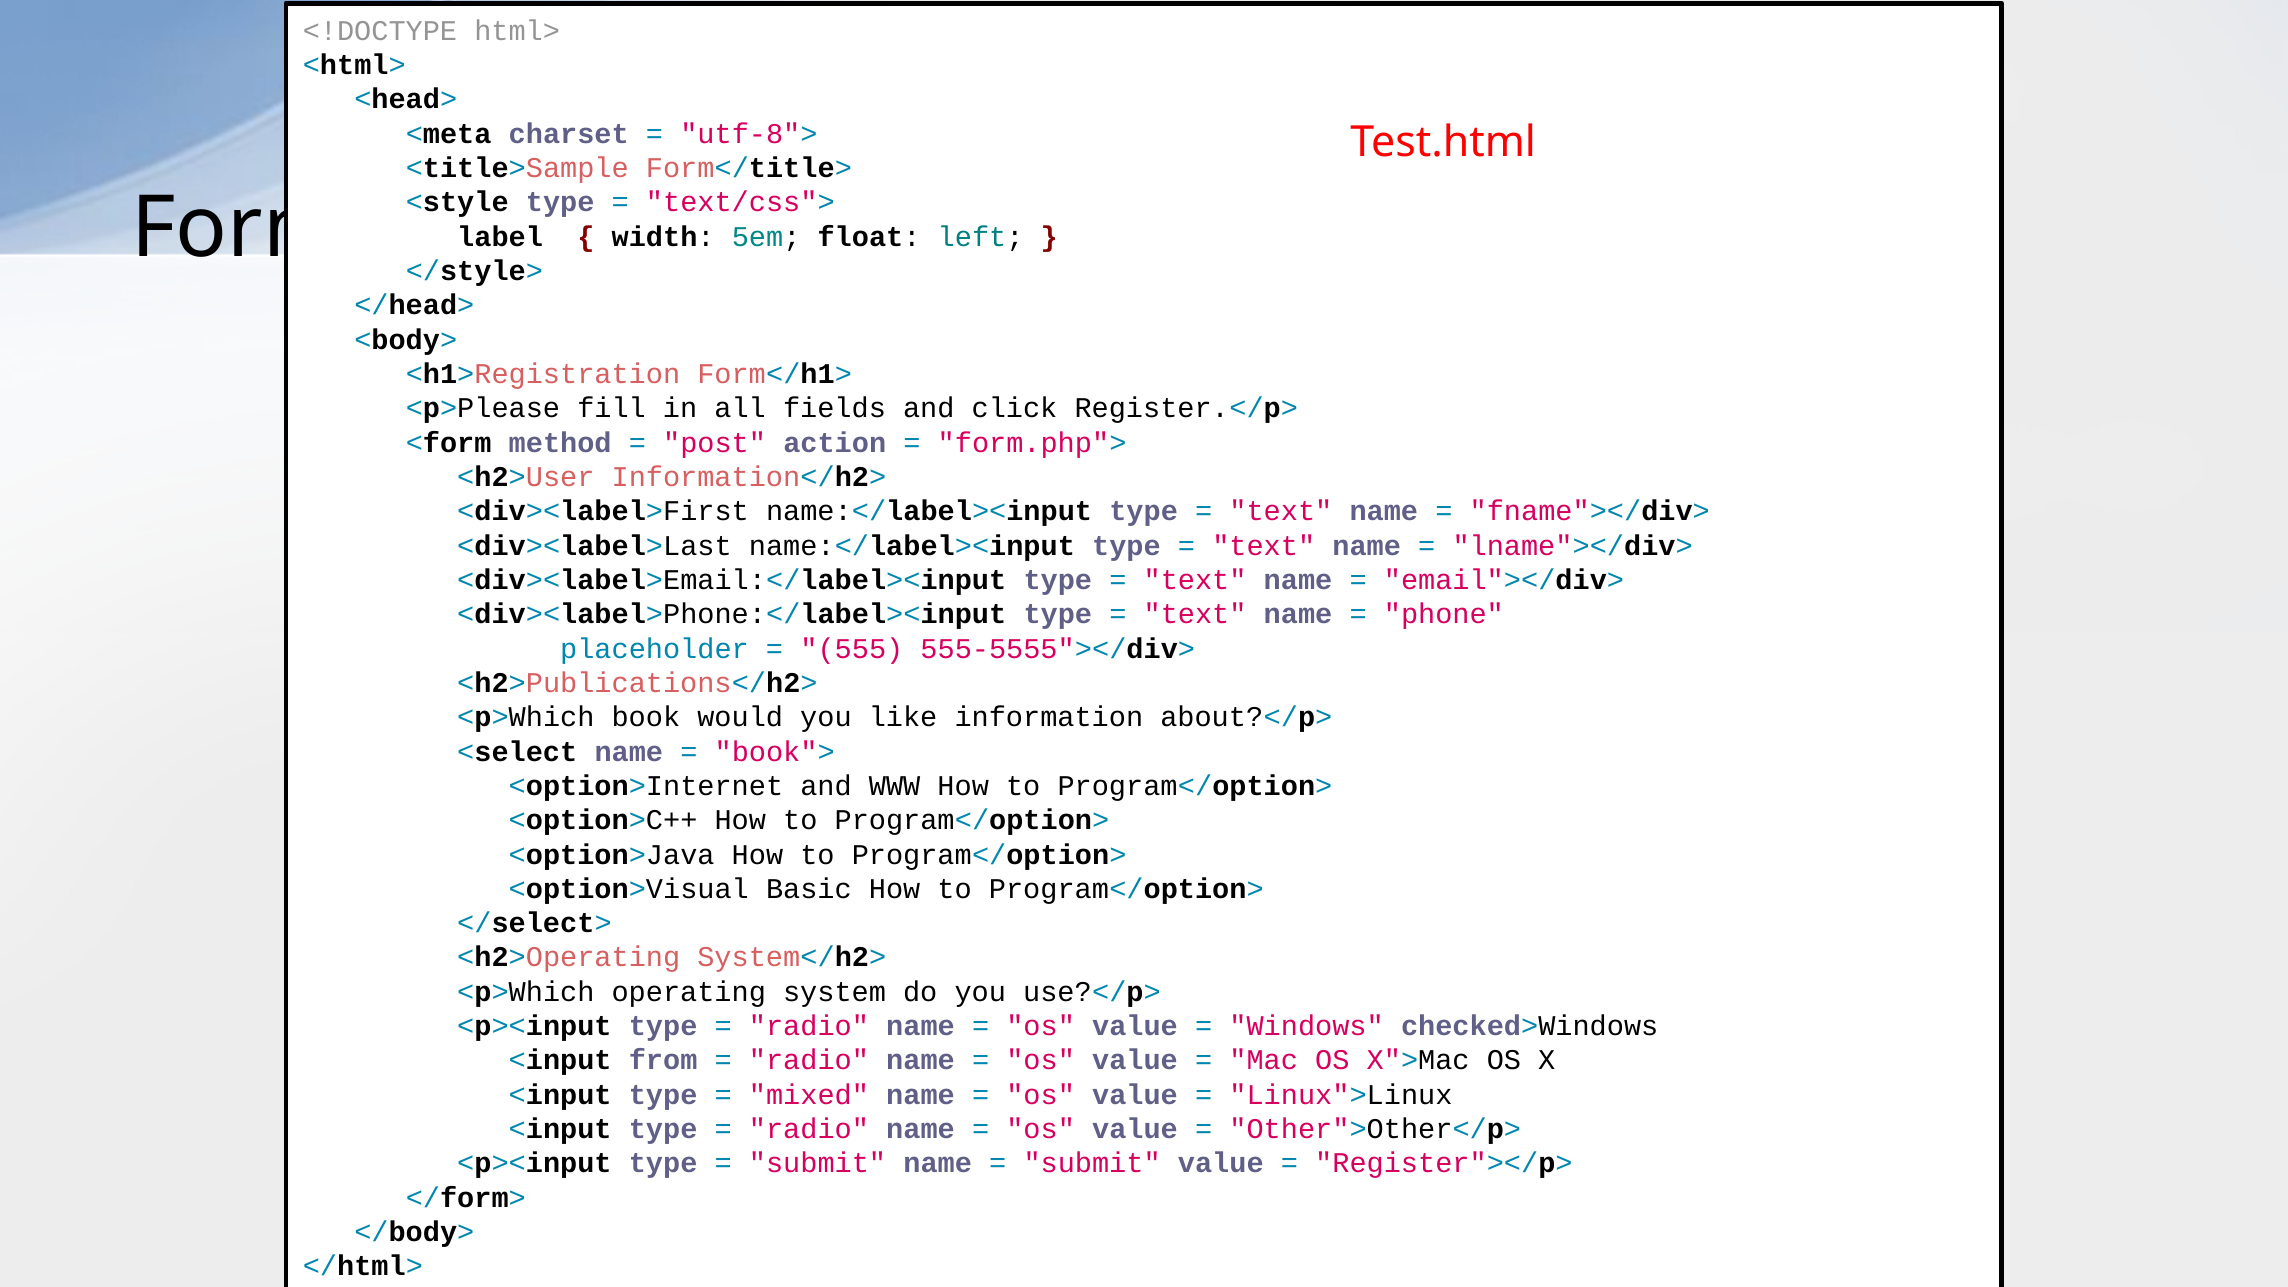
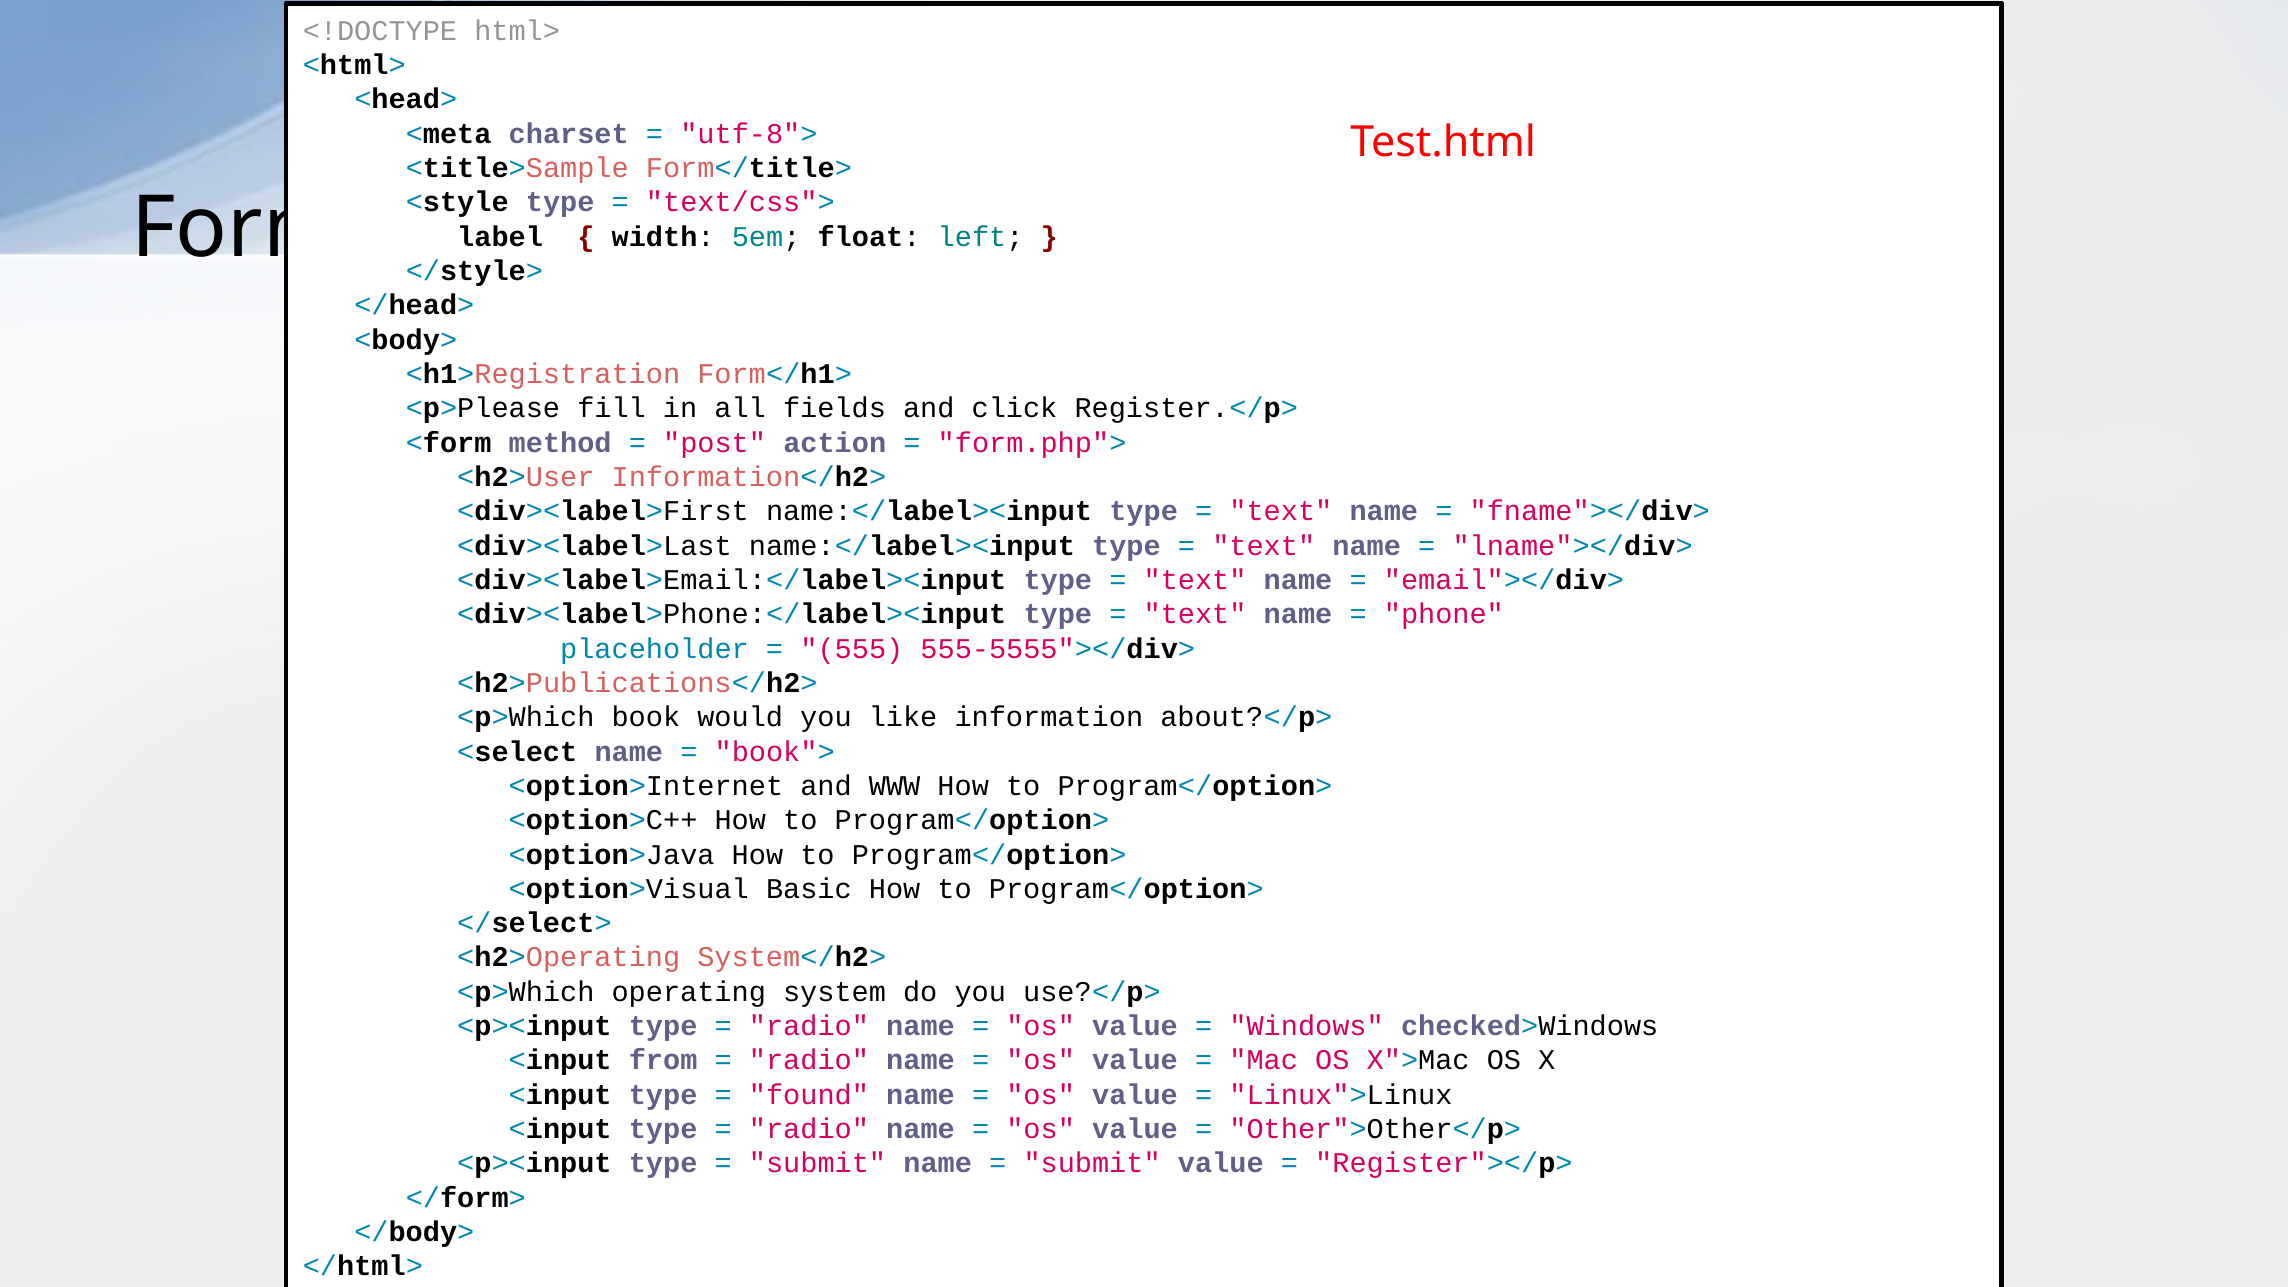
mixed: mixed -> found (809, 1095)
